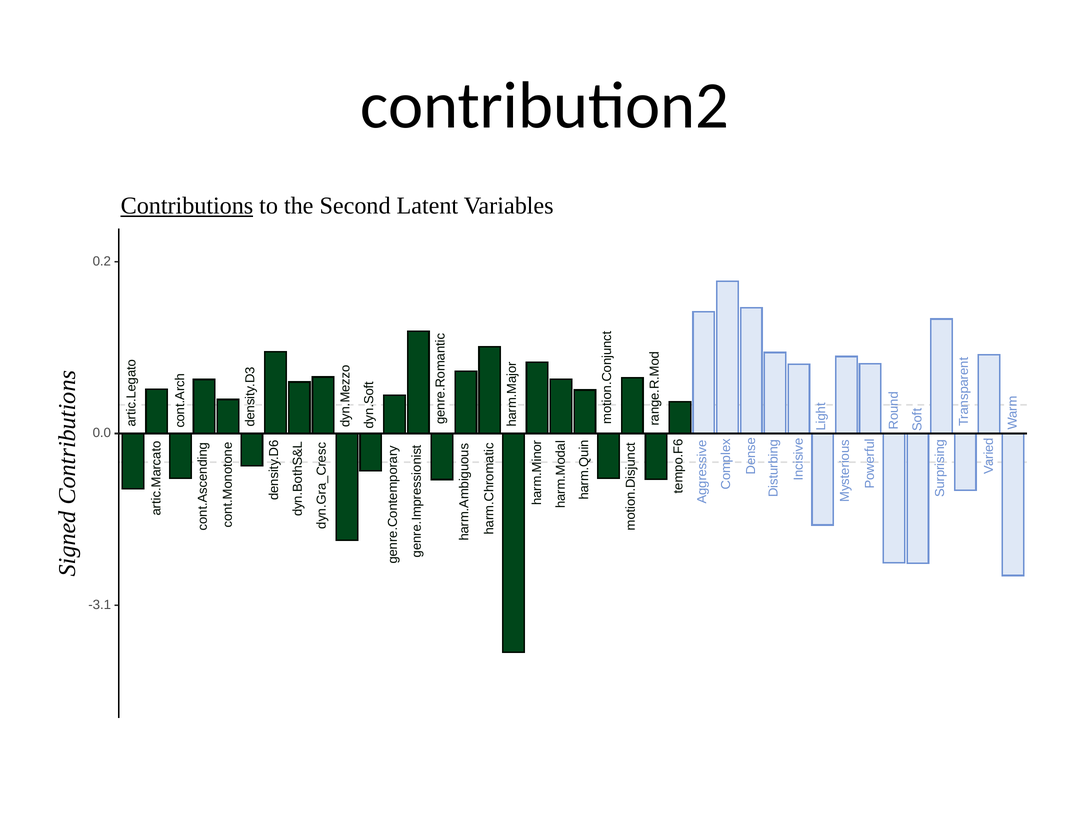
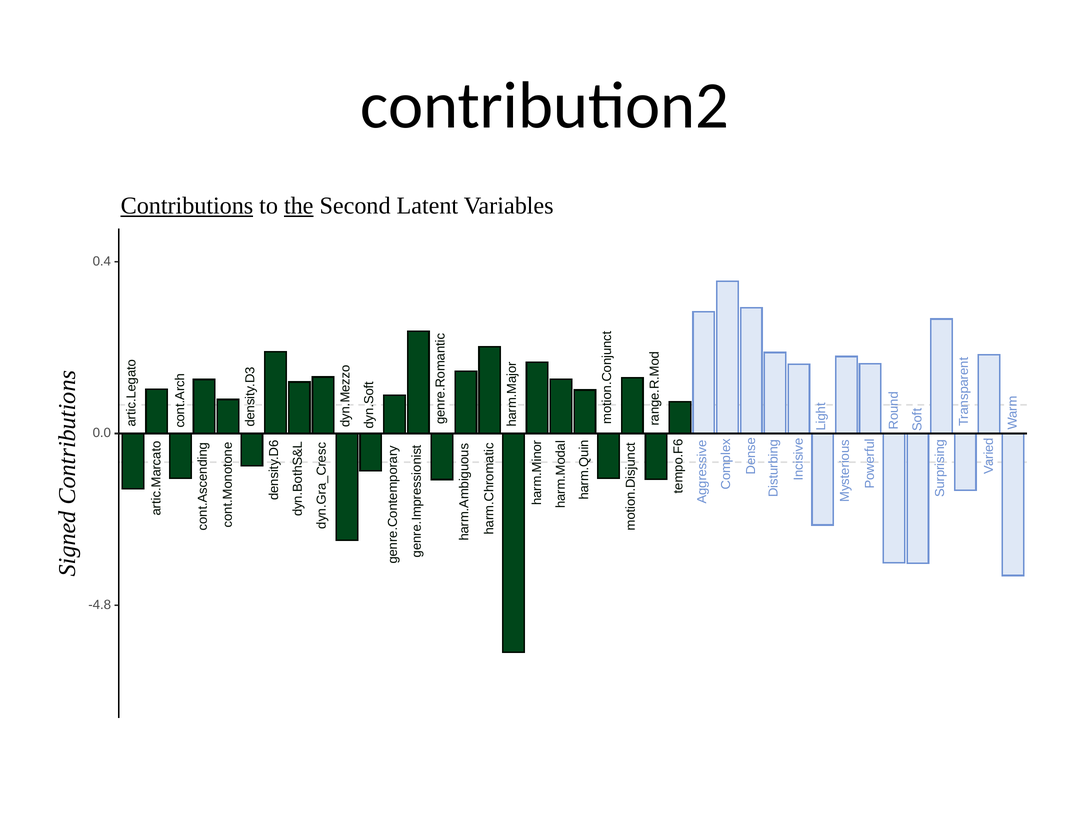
the underline: none -> present (299, 206)
0.2: 0.2 -> 0.4 (102, 261)
-3.1: -3.1 -> -4.8 (100, 604)
